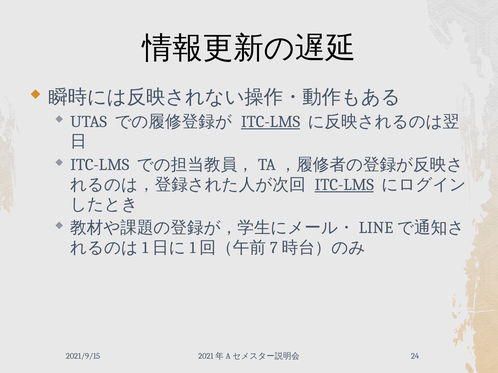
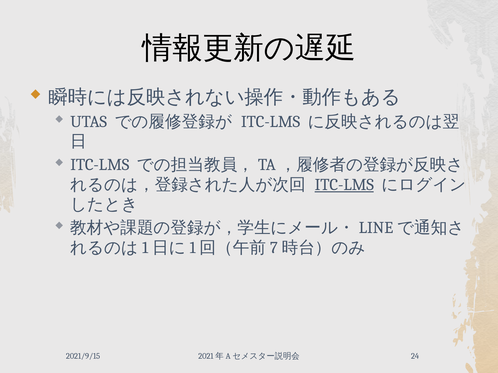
ITC-LMS underline: present -> none (271, 122)
